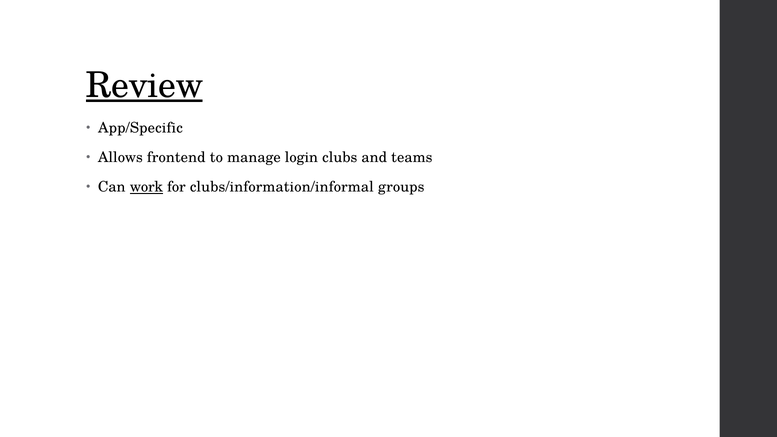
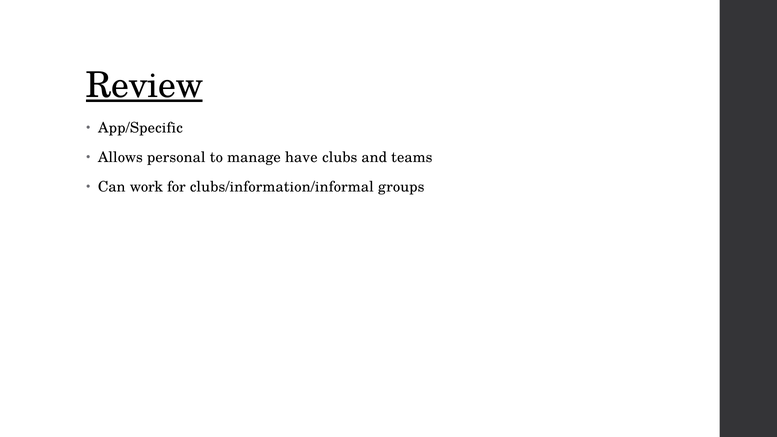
frontend: frontend -> personal (176, 158)
login: login -> have (301, 158)
work underline: present -> none (146, 187)
